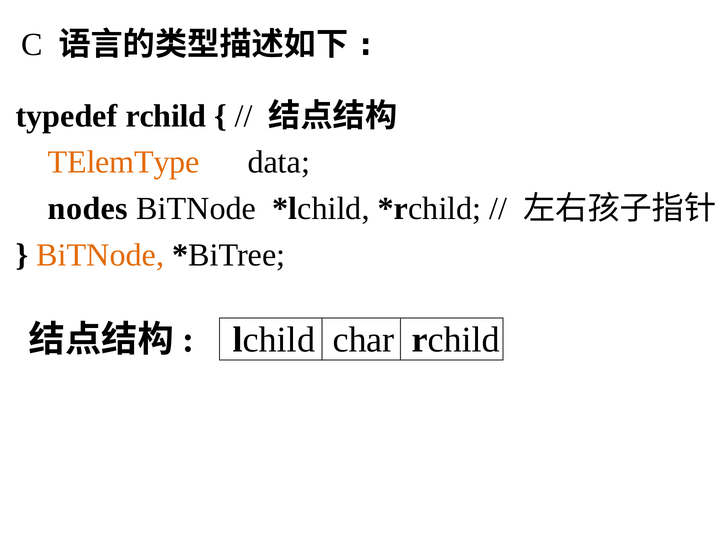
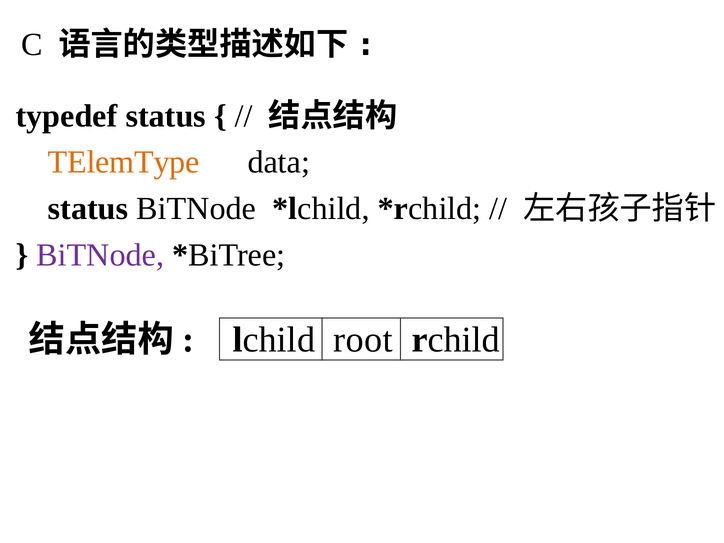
typedef rchild: rchild -> status (166, 116)
nodes: nodes -> status (88, 209)
BiTNode colour: orange -> purple (100, 255)
char: char -> root (363, 340)
